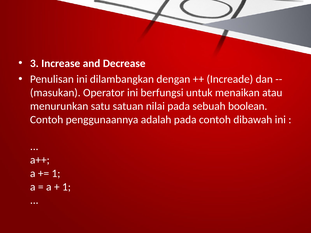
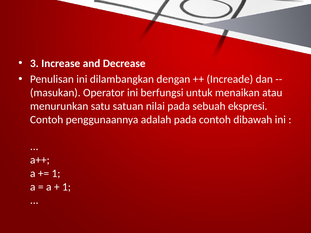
boolean: boolean -> ekspresi (248, 106)
